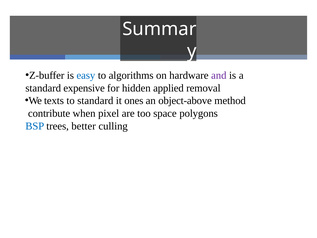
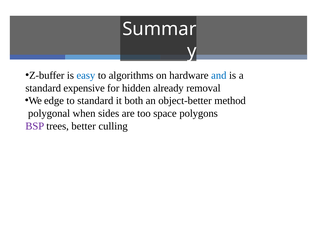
and colour: purple -> blue (219, 75)
applied: applied -> already (168, 88)
texts: texts -> edge (54, 101)
ones: ones -> both (134, 101)
object-above: object-above -> object-better (185, 101)
contribute: contribute -> polygonal (49, 113)
pixel: pixel -> sides (109, 113)
BSP colour: blue -> purple (35, 126)
